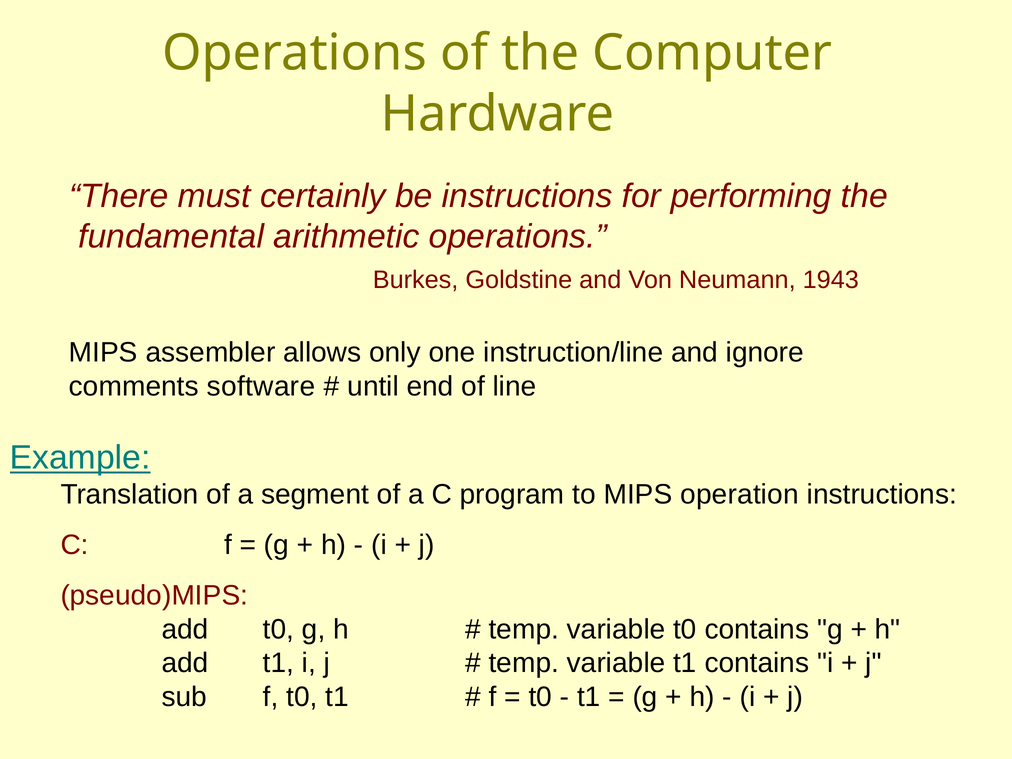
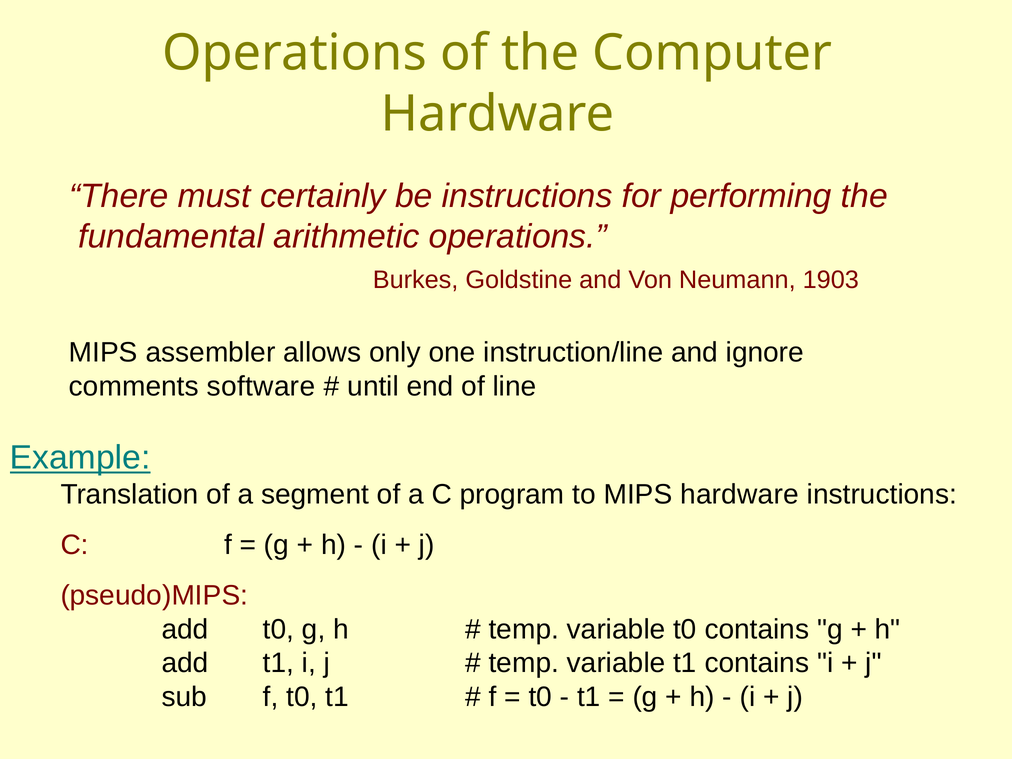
1943: 1943 -> 1903 (831, 280)
MIPS operation: operation -> hardware (740, 494)
